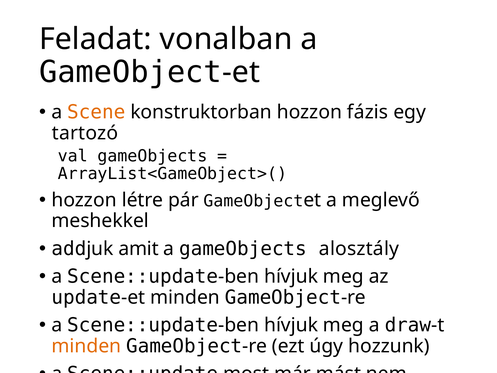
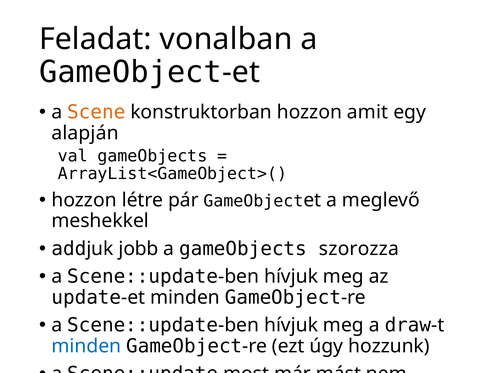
fázis: fázis -> amit (368, 112)
tartozó: tartozó -> alapján (85, 133)
amit: amit -> jobb (139, 249)
alosztály: alosztály -> szorozza (359, 249)
minden colour: orange -> blue (86, 346)
